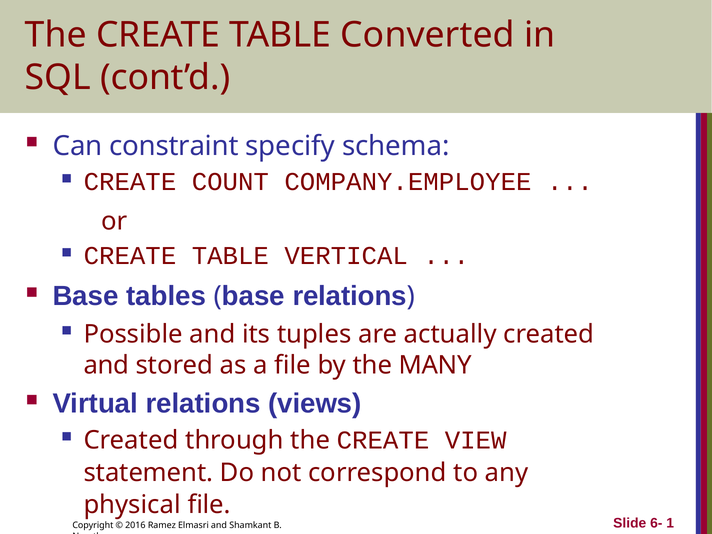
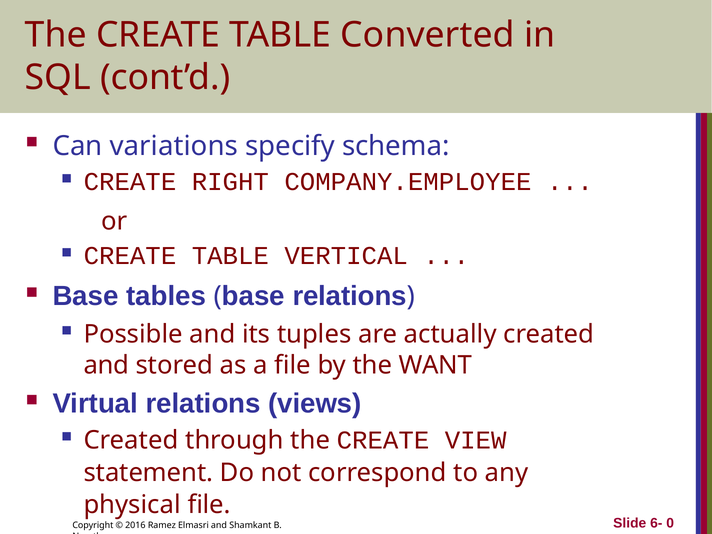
constraint: constraint -> variations (174, 146)
COUNT: COUNT -> RIGHT (230, 182)
MANY: MANY -> WANT (435, 365)
1: 1 -> 0 (670, 523)
